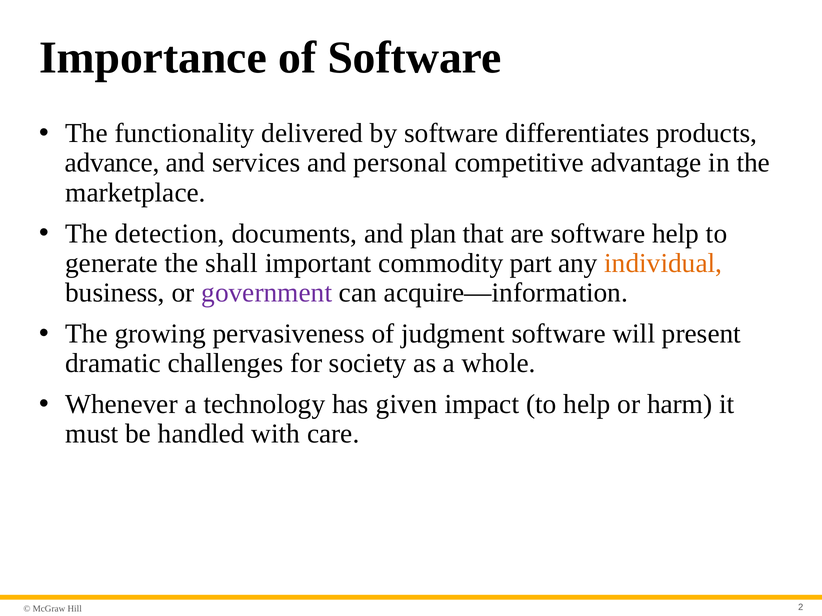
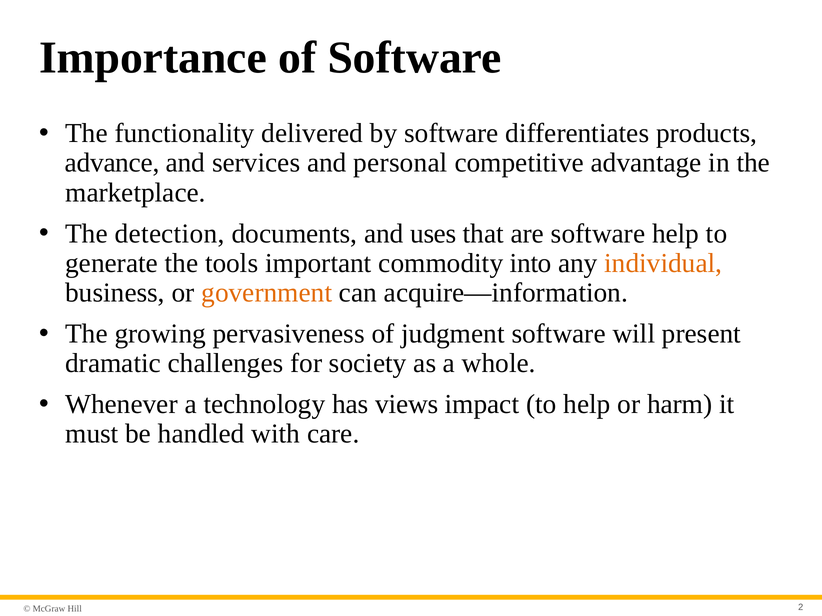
plan: plan -> uses (433, 234)
shall: shall -> tools (232, 263)
part: part -> into (531, 263)
government colour: purple -> orange (267, 293)
given: given -> views (407, 404)
